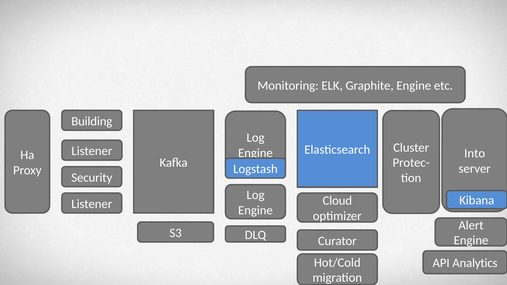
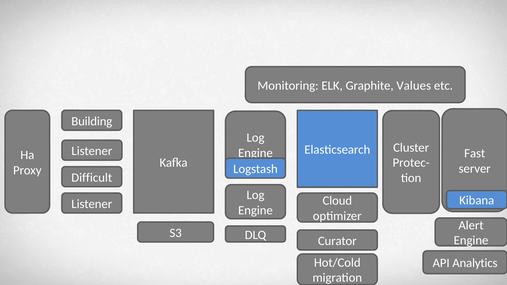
Graphite Engine: Engine -> Values (414, 86)
Into: Into -> Fast (475, 154)
Security: Security -> Difficult (92, 178)
